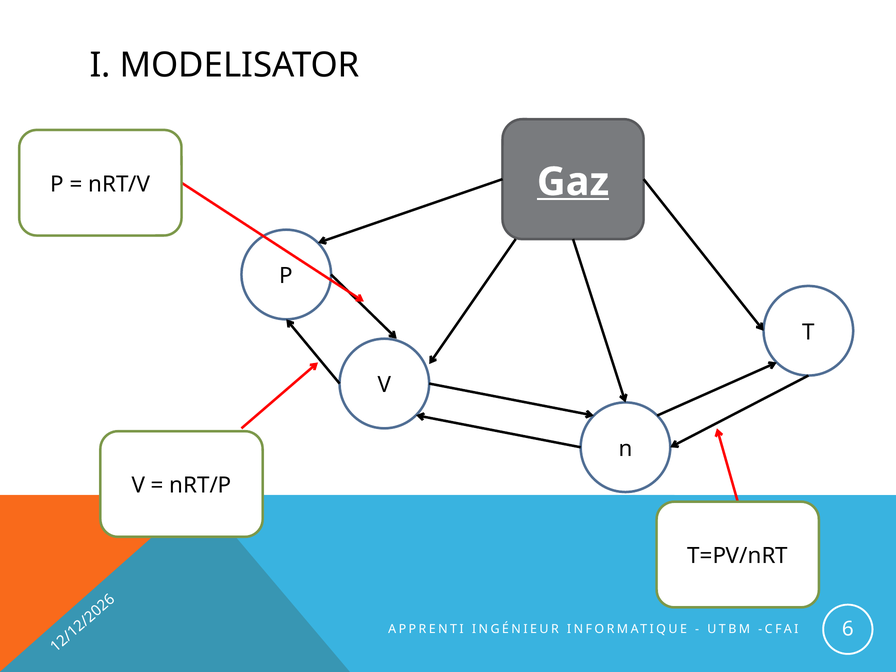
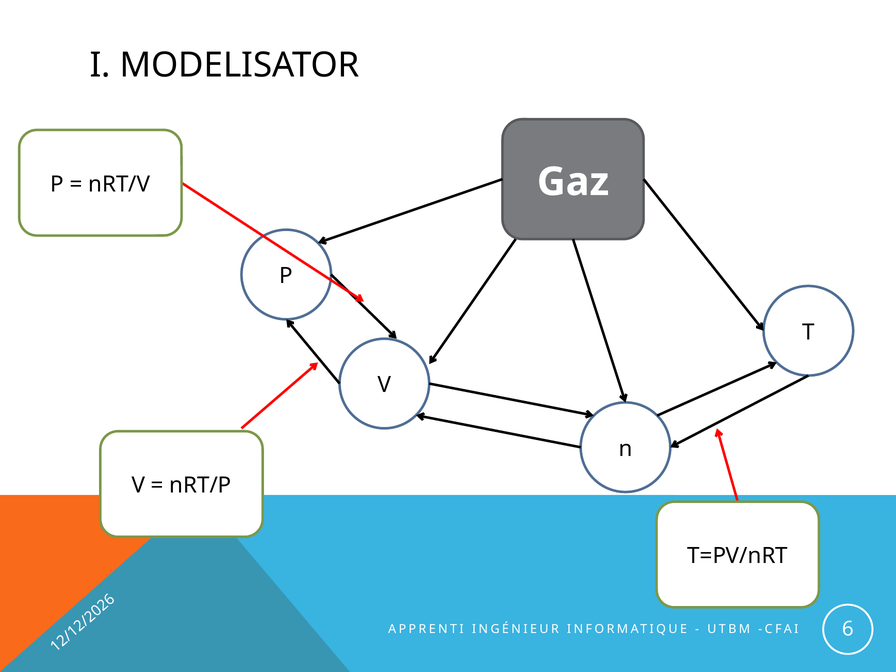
Gaz underline: present -> none (573, 182)
